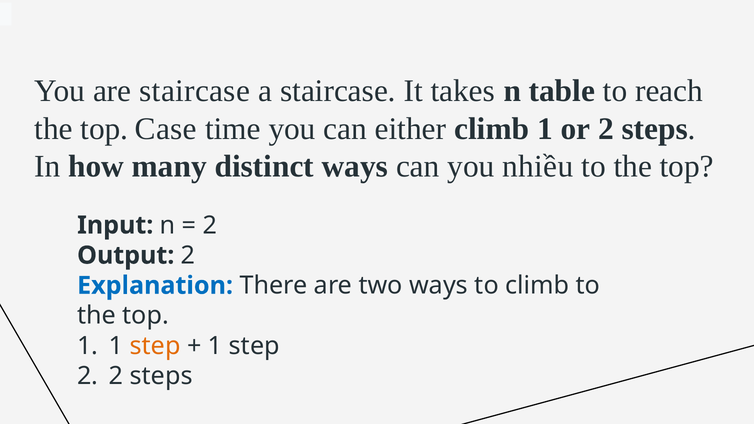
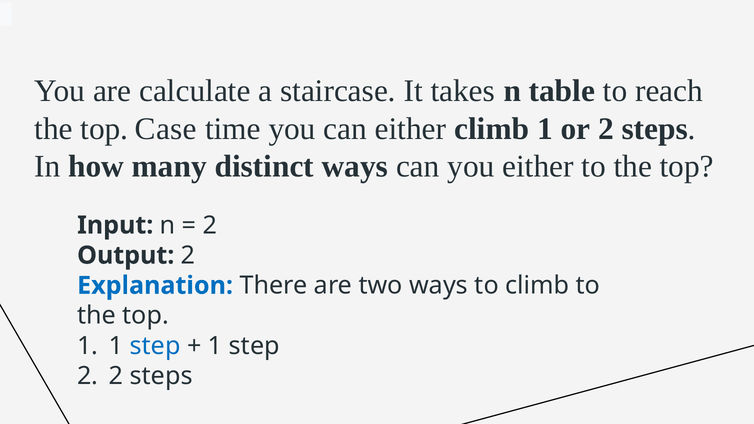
are staircase: staircase -> calculate (195, 91)
you nhiều: nhiều -> either (538, 166)
step colour: orange -> blue (155, 346)
